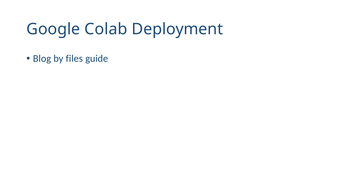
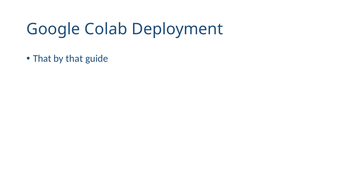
Blog: Blog -> That (42, 59)
by files: files -> that (74, 59)
